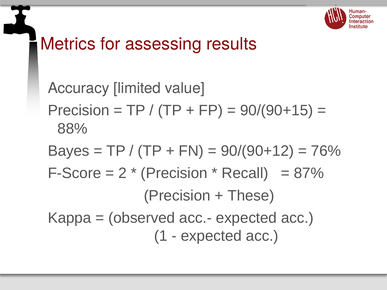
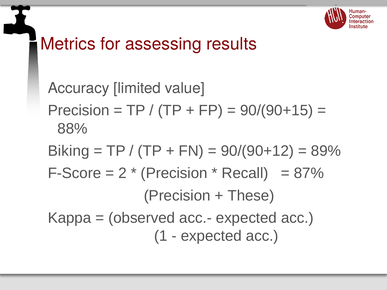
Bayes: Bayes -> Biking (69, 151)
76%: 76% -> 89% (326, 151)
